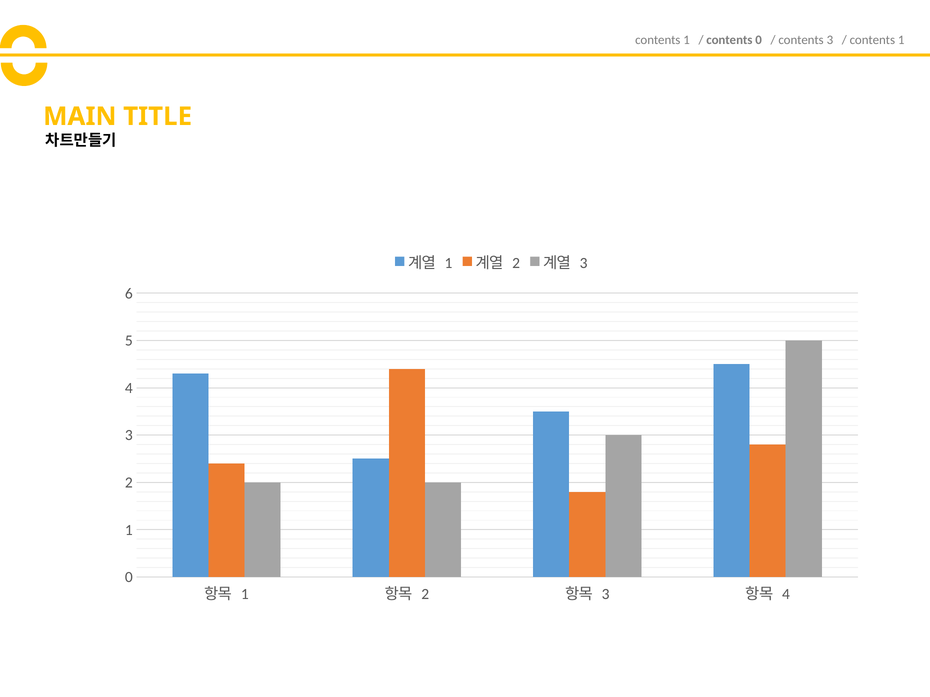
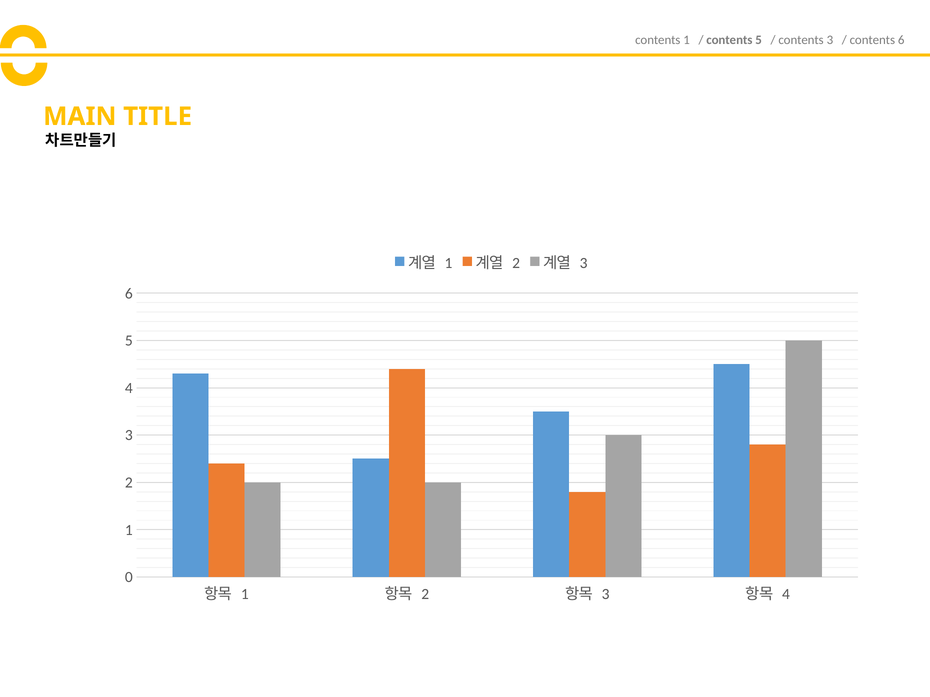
contents 0: 0 -> 5 (759, 40)
1: 1 -> 6 (901, 40)
